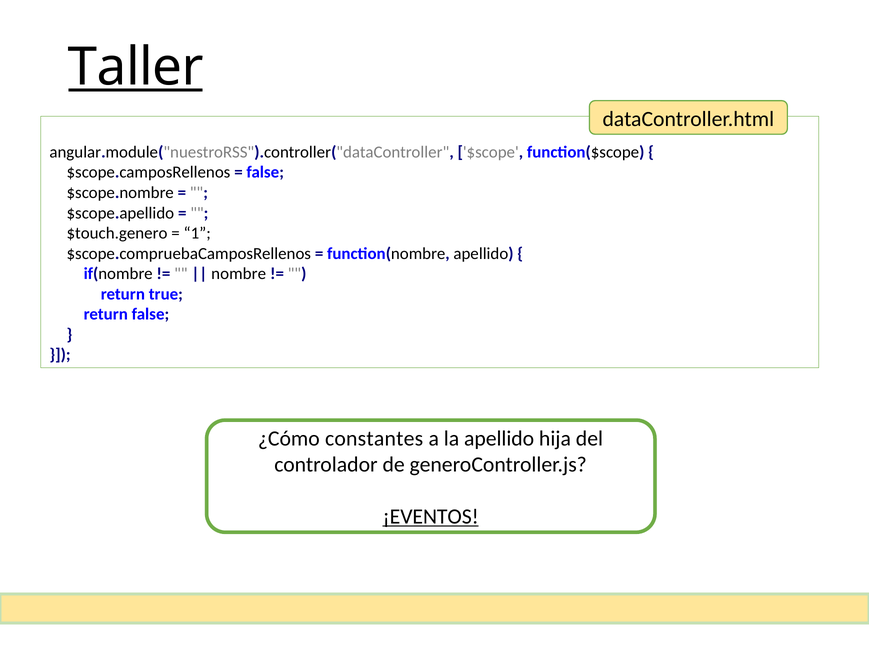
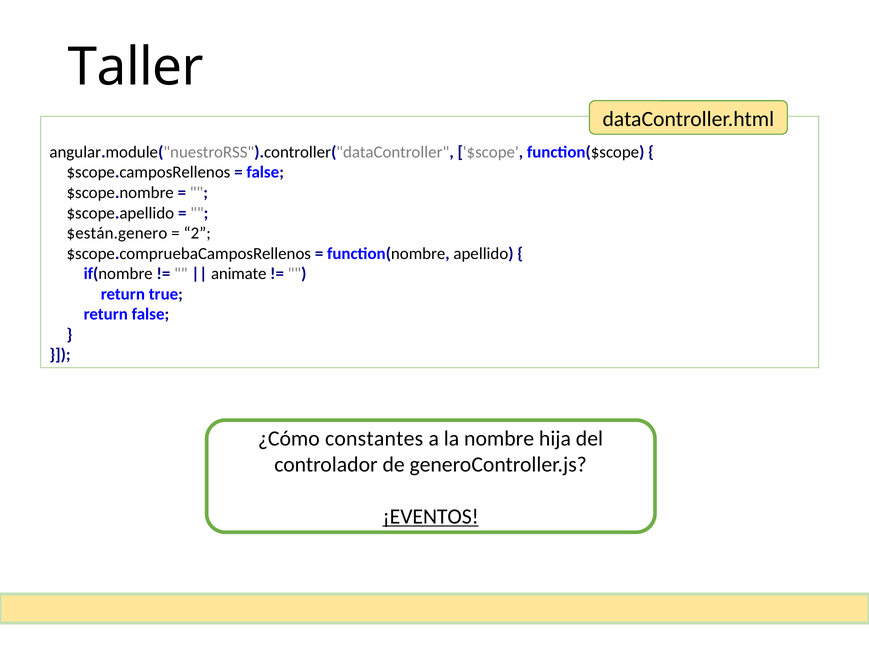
Taller underline: present -> none (136, 67)
$touch.genero: $touch.genero -> $están.genero (117, 233)
1: 1 -> 2 (197, 233)
nombre: nombre -> animate (239, 274)
la apellido: apellido -> nombre (499, 439)
